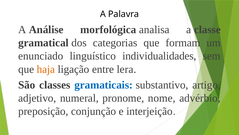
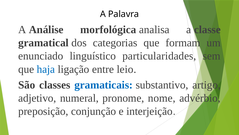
individualidades: individualidades -> particularidades (159, 56)
haja colour: orange -> blue (46, 69)
lera: lera -> leio (126, 69)
